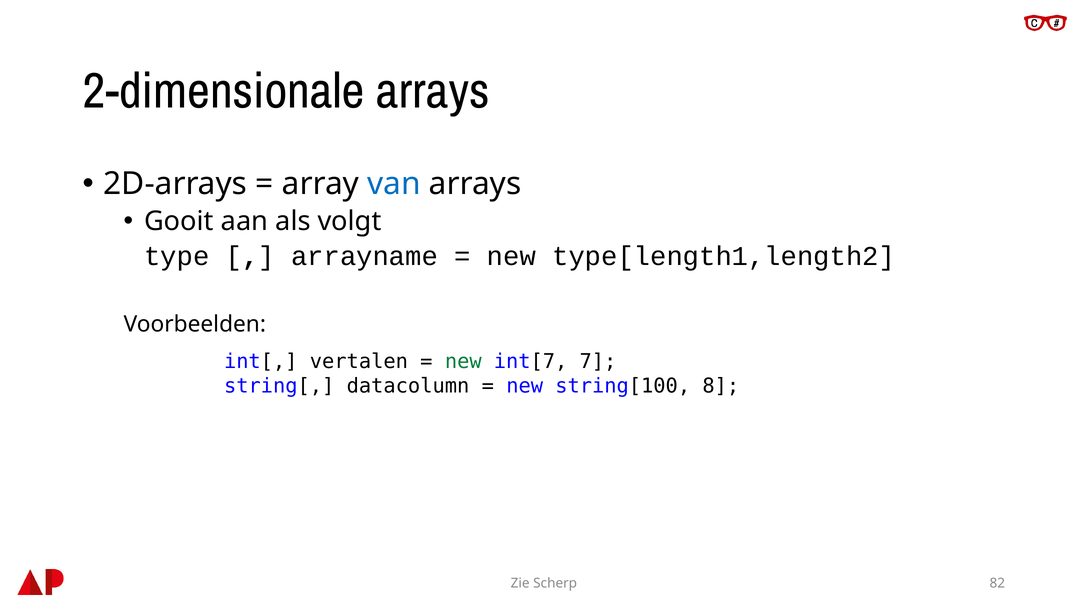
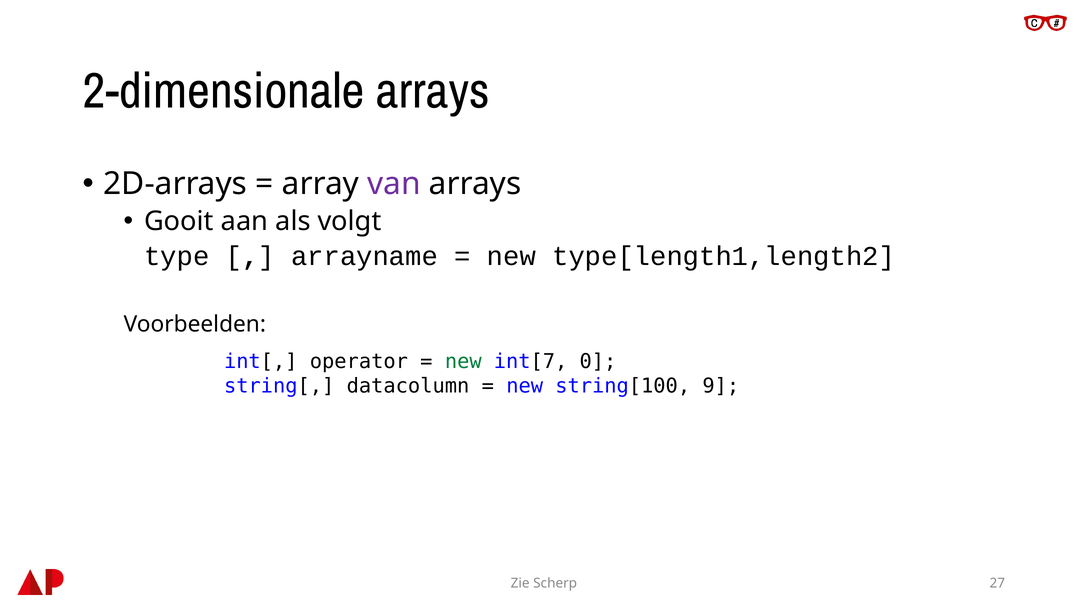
van colour: blue -> purple (394, 184)
vertalen: vertalen -> operator (359, 362)
7: 7 -> 0 (598, 362)
8: 8 -> 9 (721, 386)
82: 82 -> 27 (997, 583)
